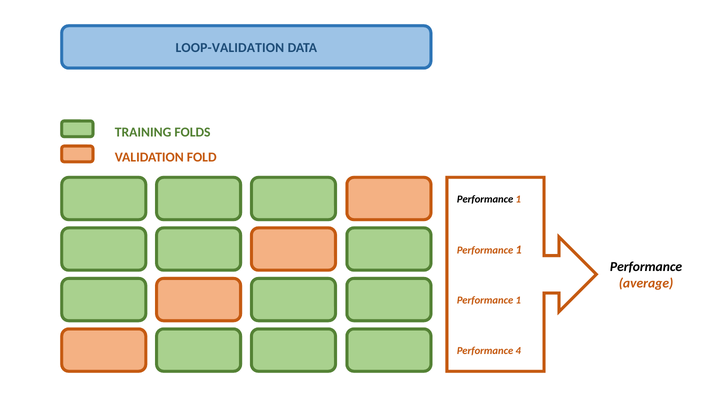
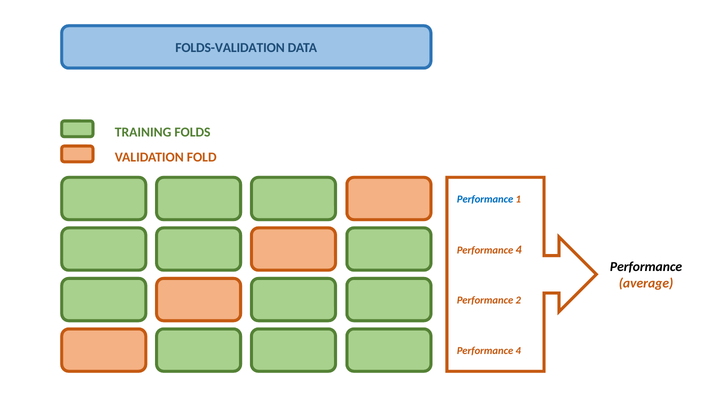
LOOP-VALIDATION: LOOP-VALIDATION -> FOLDS-VALIDATION (230, 48)
Performance colour: black -> blue (485, 199)
1: 1 -> 4 (519, 250)
1: 1 -> 2 (518, 300)
